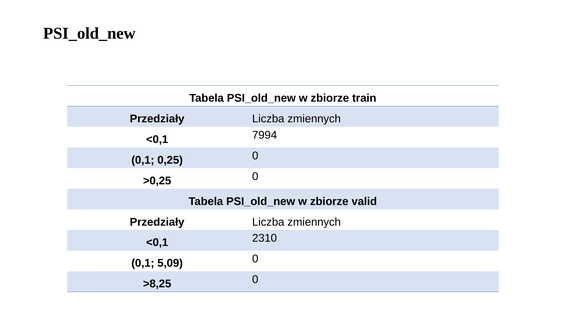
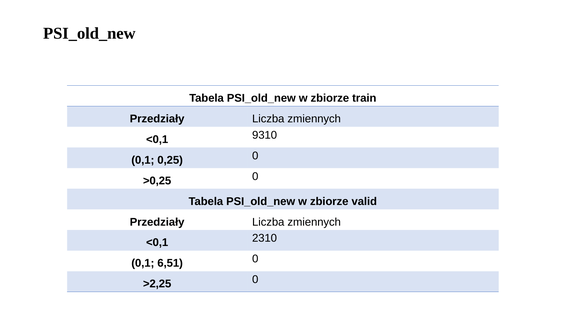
7994: 7994 -> 9310 (265, 135)
5,09: 5,09 -> 6,51 (170, 264)
>8,25: >8,25 -> >2,25 (157, 284)
